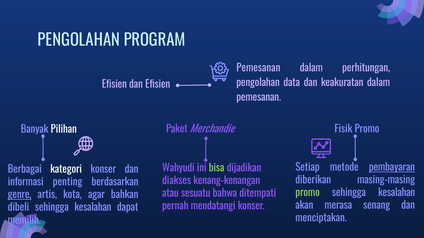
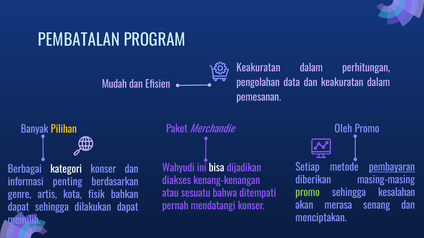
PENGOLAHAN: PENGOLAHAN -> PEMBATALAN (79, 40)
Pemesanan: Pemesanan -> Keakuratan (258, 68)
Efisien: Efisien -> Mudah (114, 85)
Pilihan colour: white -> yellow (64, 130)
Fisik: Fisik -> Oleh (343, 129)
bisa colour: light green -> white (217, 168)
genre underline: present -> none (20, 195)
agar: agar -> fisik (96, 195)
dibeli: dibeli -> dapat (18, 208)
kesalahan: kesalahan -> dilakukan (93, 208)
